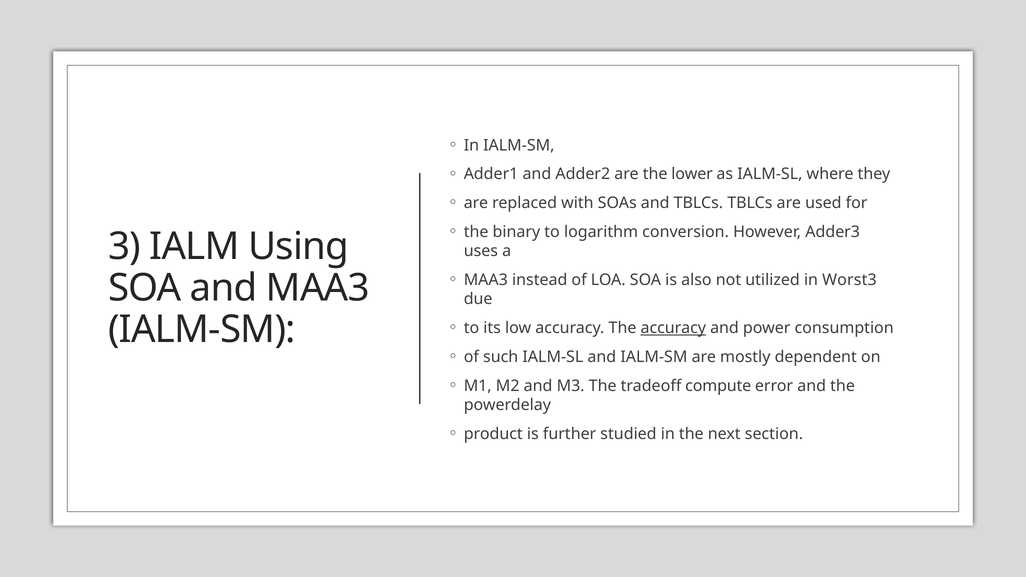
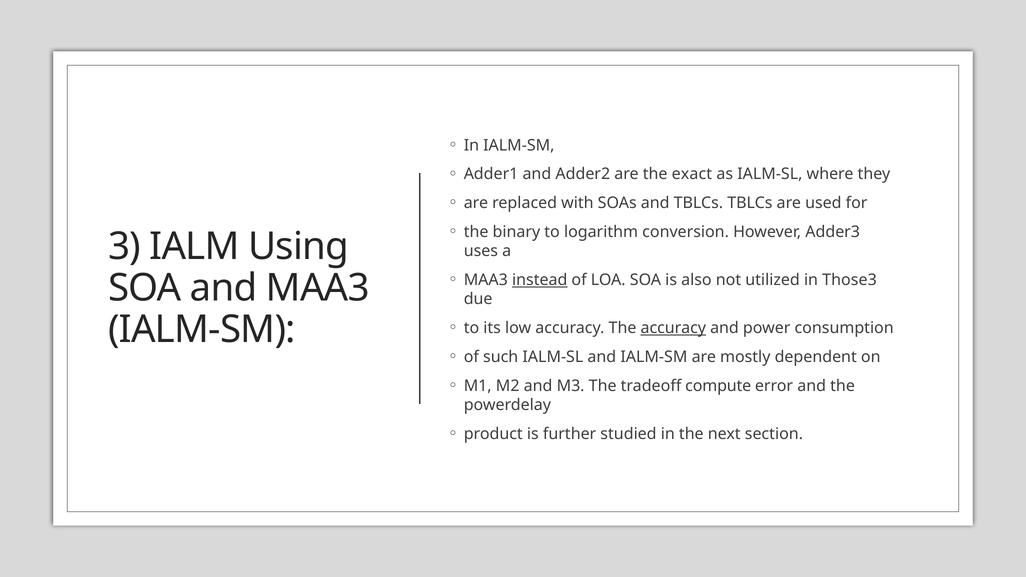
lower: lower -> exact (692, 174)
instead underline: none -> present (540, 280)
Worst3: Worst3 -> Those3 (850, 280)
